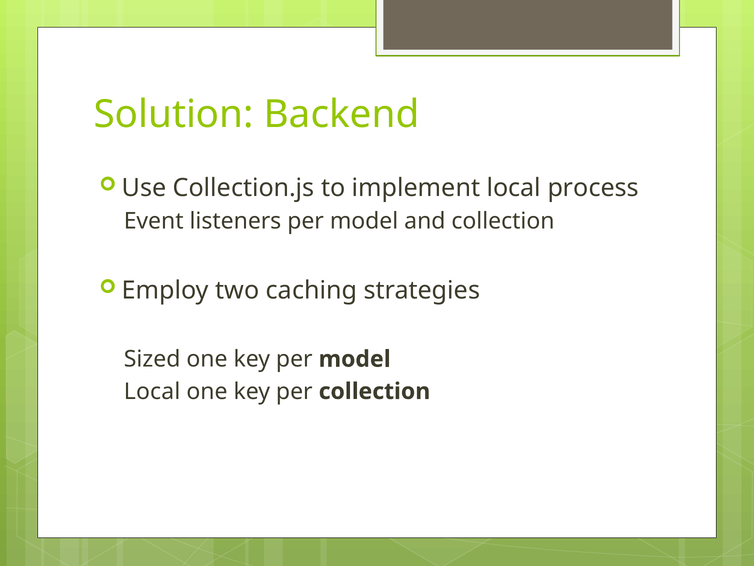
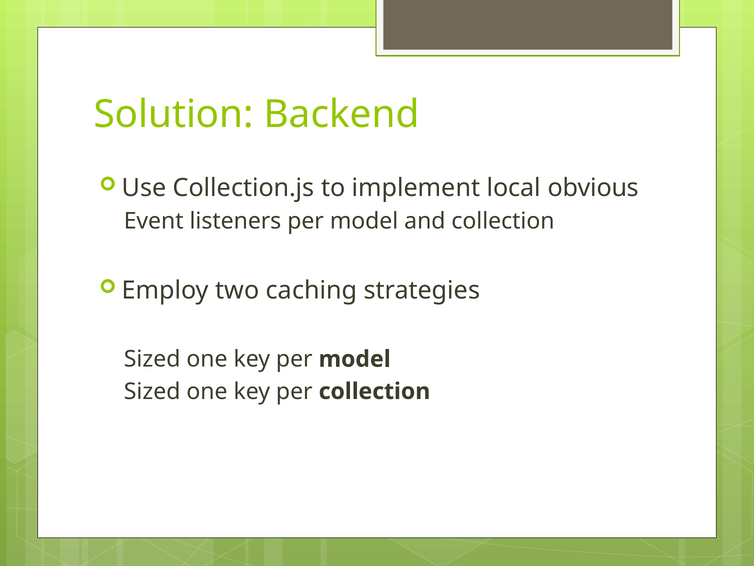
process: process -> obvious (593, 188)
Local: Local -> Sized (152, 391)
